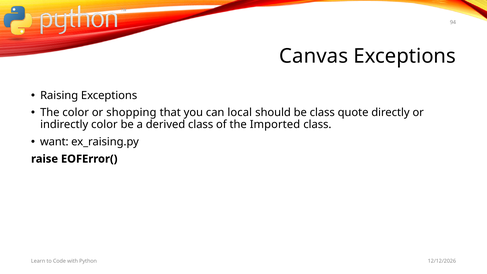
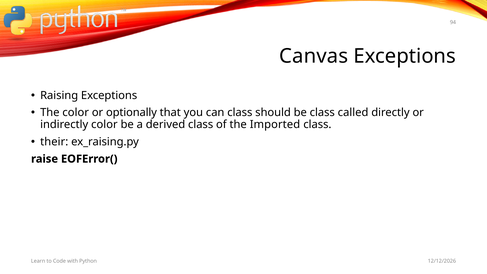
shopping: shopping -> optionally (131, 113)
can local: local -> class (240, 113)
quote: quote -> called (353, 113)
want: want -> their (54, 142)
